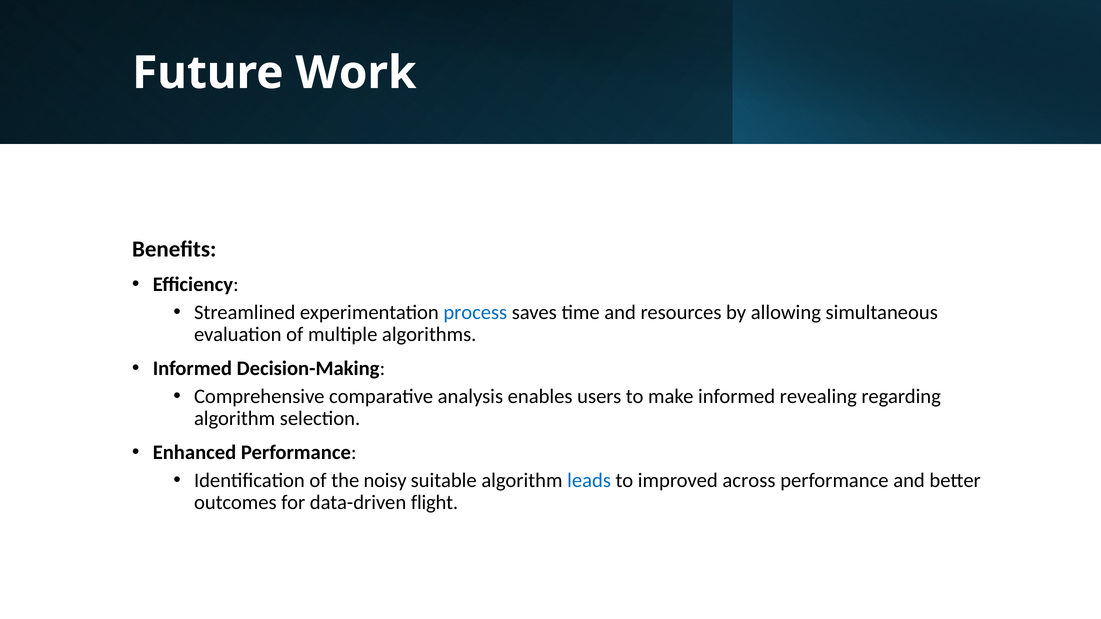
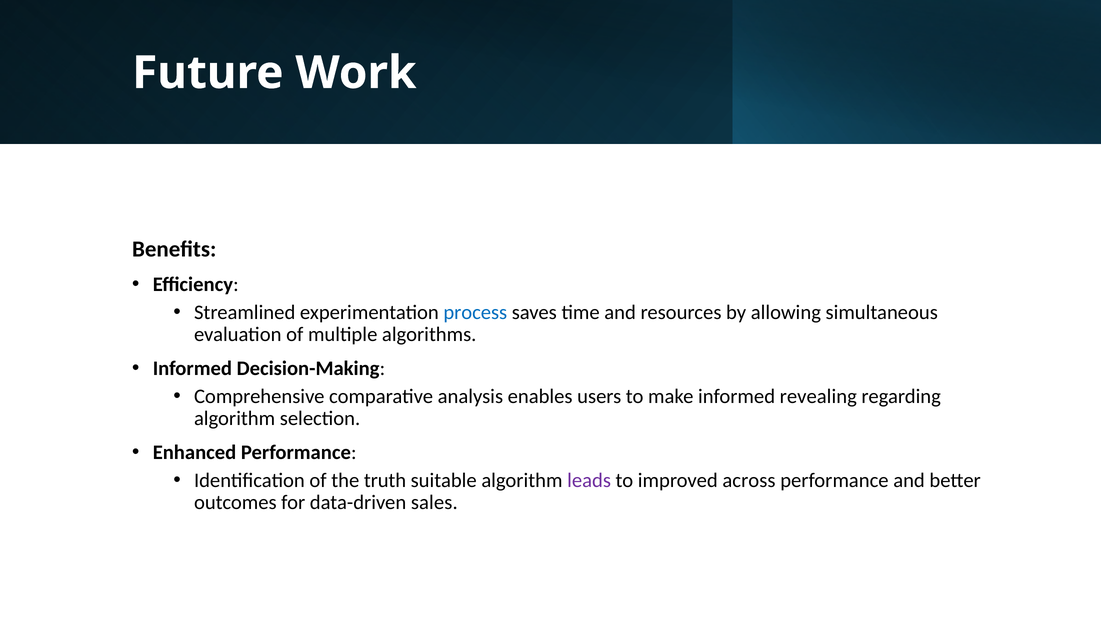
noisy: noisy -> truth (385, 481)
leads colour: blue -> purple (589, 481)
flight: flight -> sales (434, 503)
